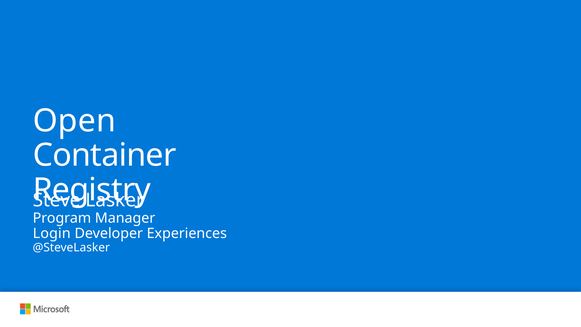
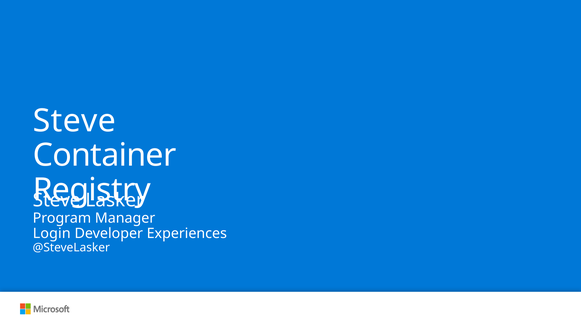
Open: Open -> Steve (74, 121)
